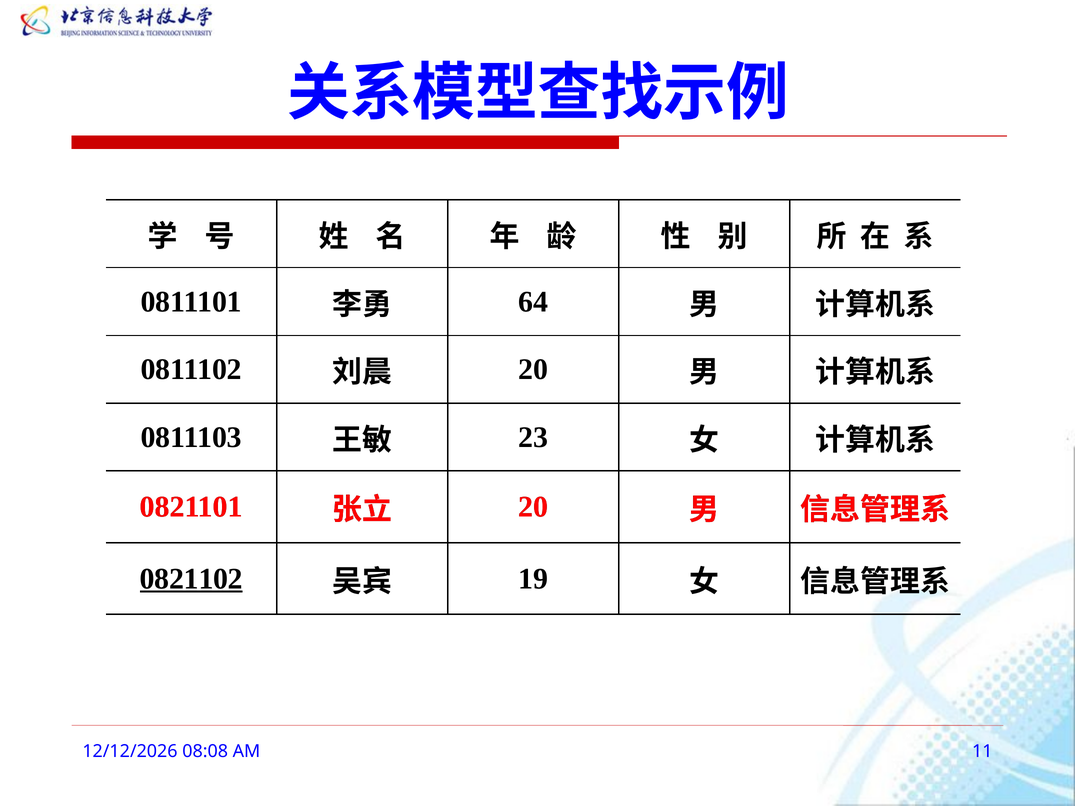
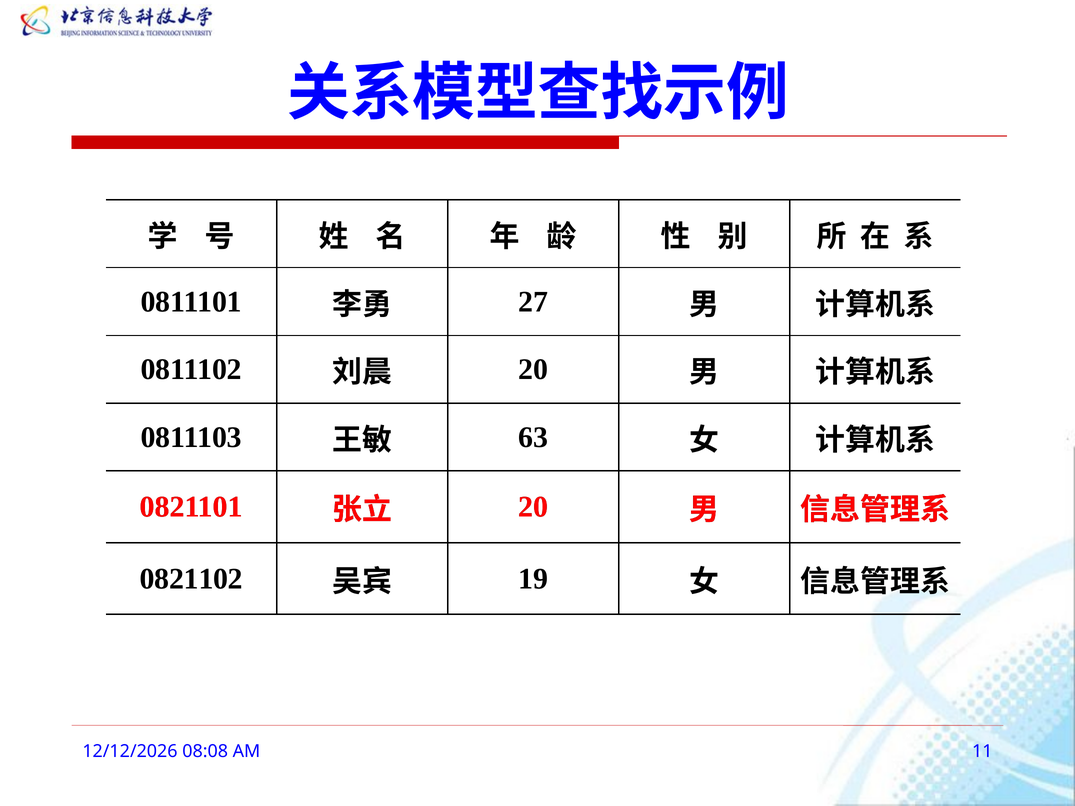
64: 64 -> 27 (533, 302)
23: 23 -> 63 (533, 437)
0821102 underline: present -> none (191, 579)
